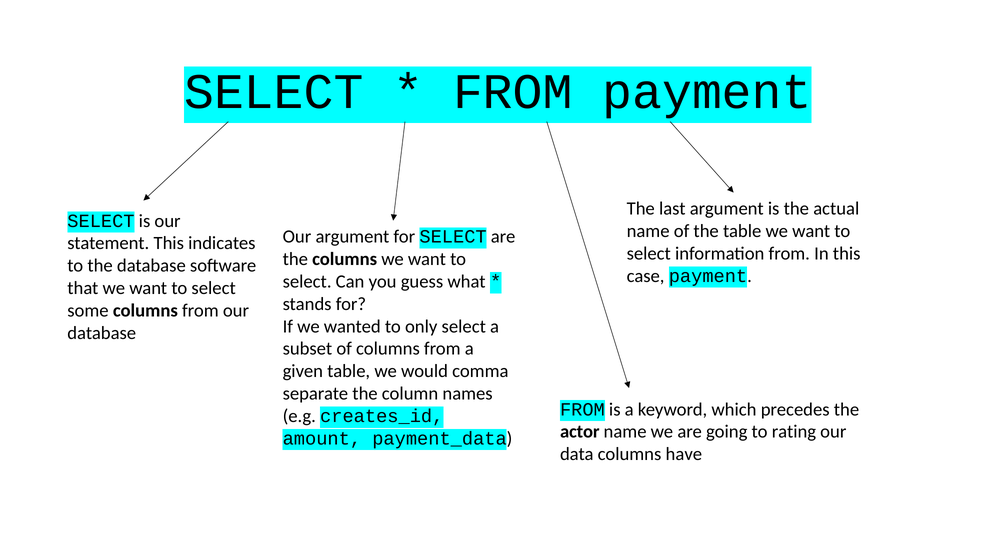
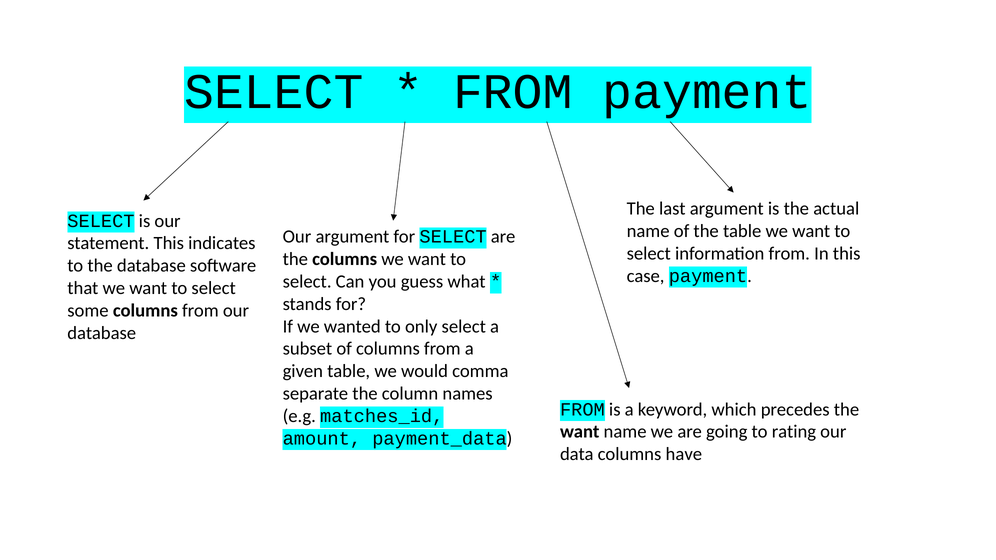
creates_id: creates_id -> matches_id (382, 416)
actor: actor -> want (580, 432)
